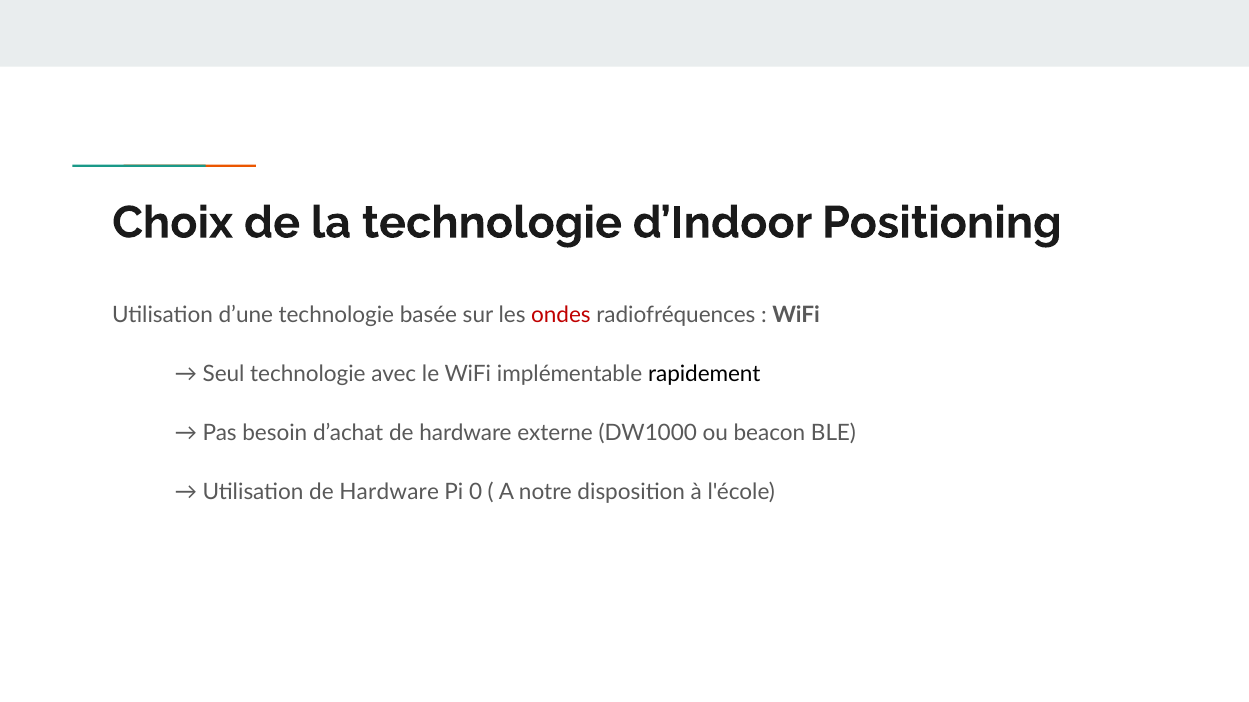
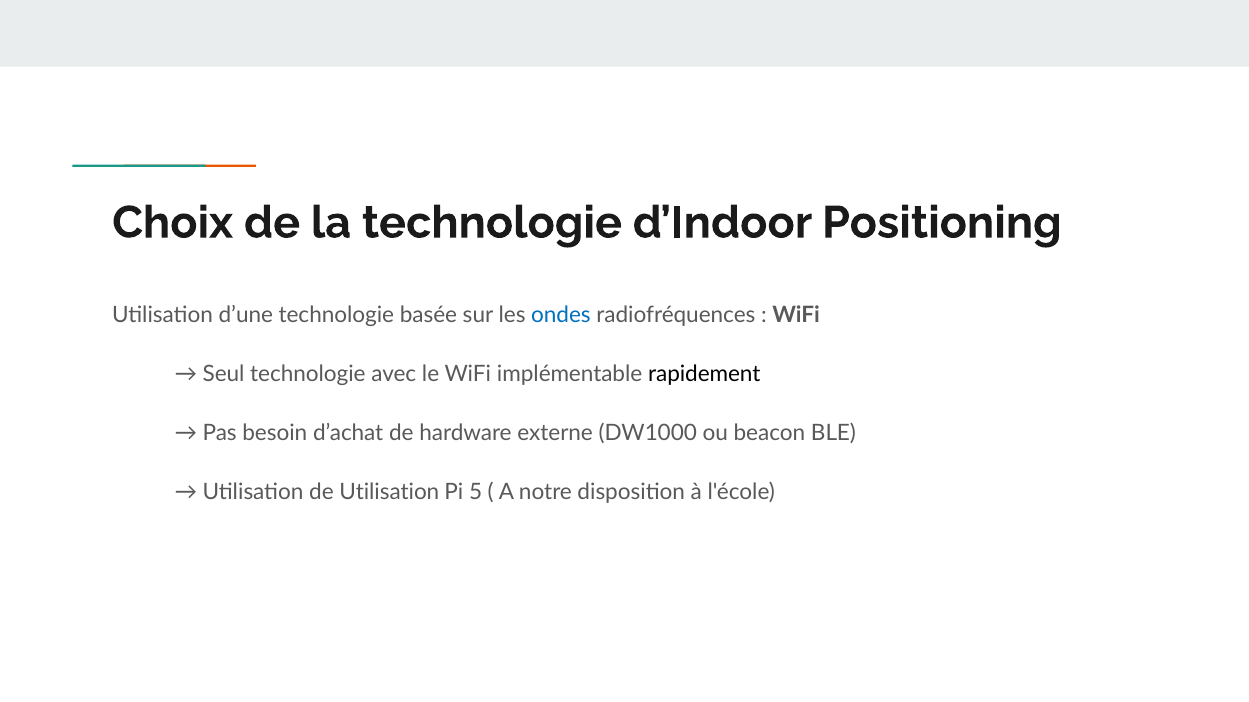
ondes colour: red -> blue (561, 316)
Utilisation de Hardware: Hardware -> Utilisation (389, 492)
0: 0 -> 5 (476, 492)
